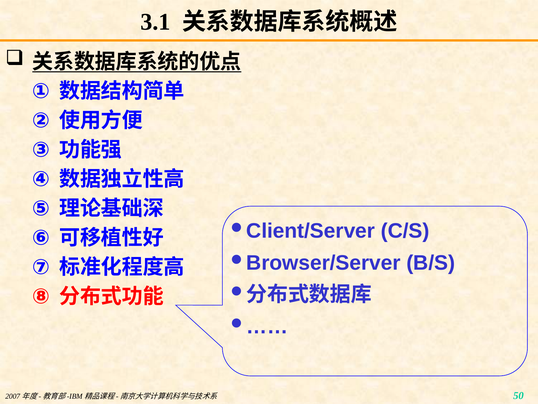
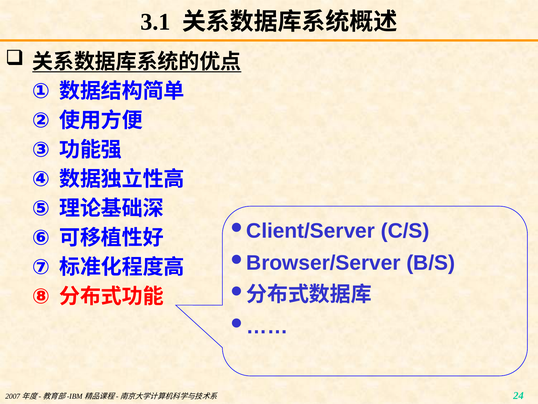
50: 50 -> 24 (518, 395)
